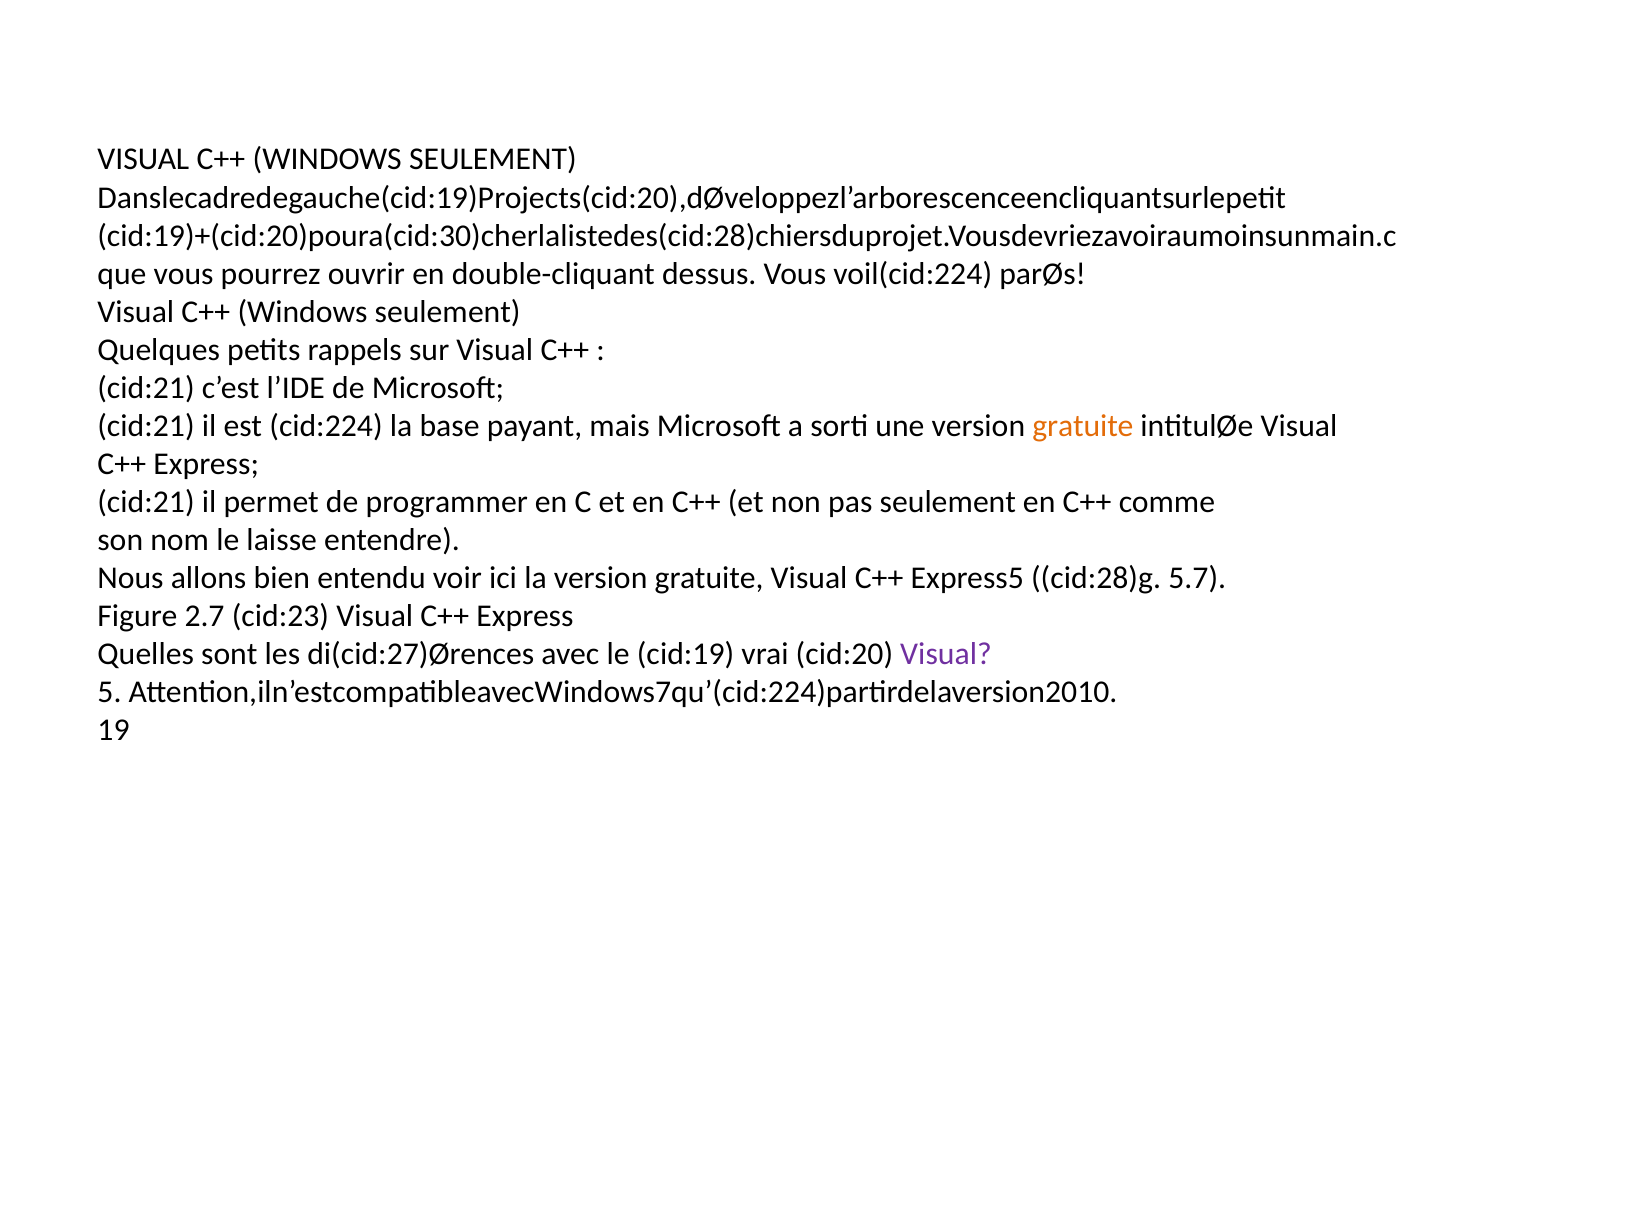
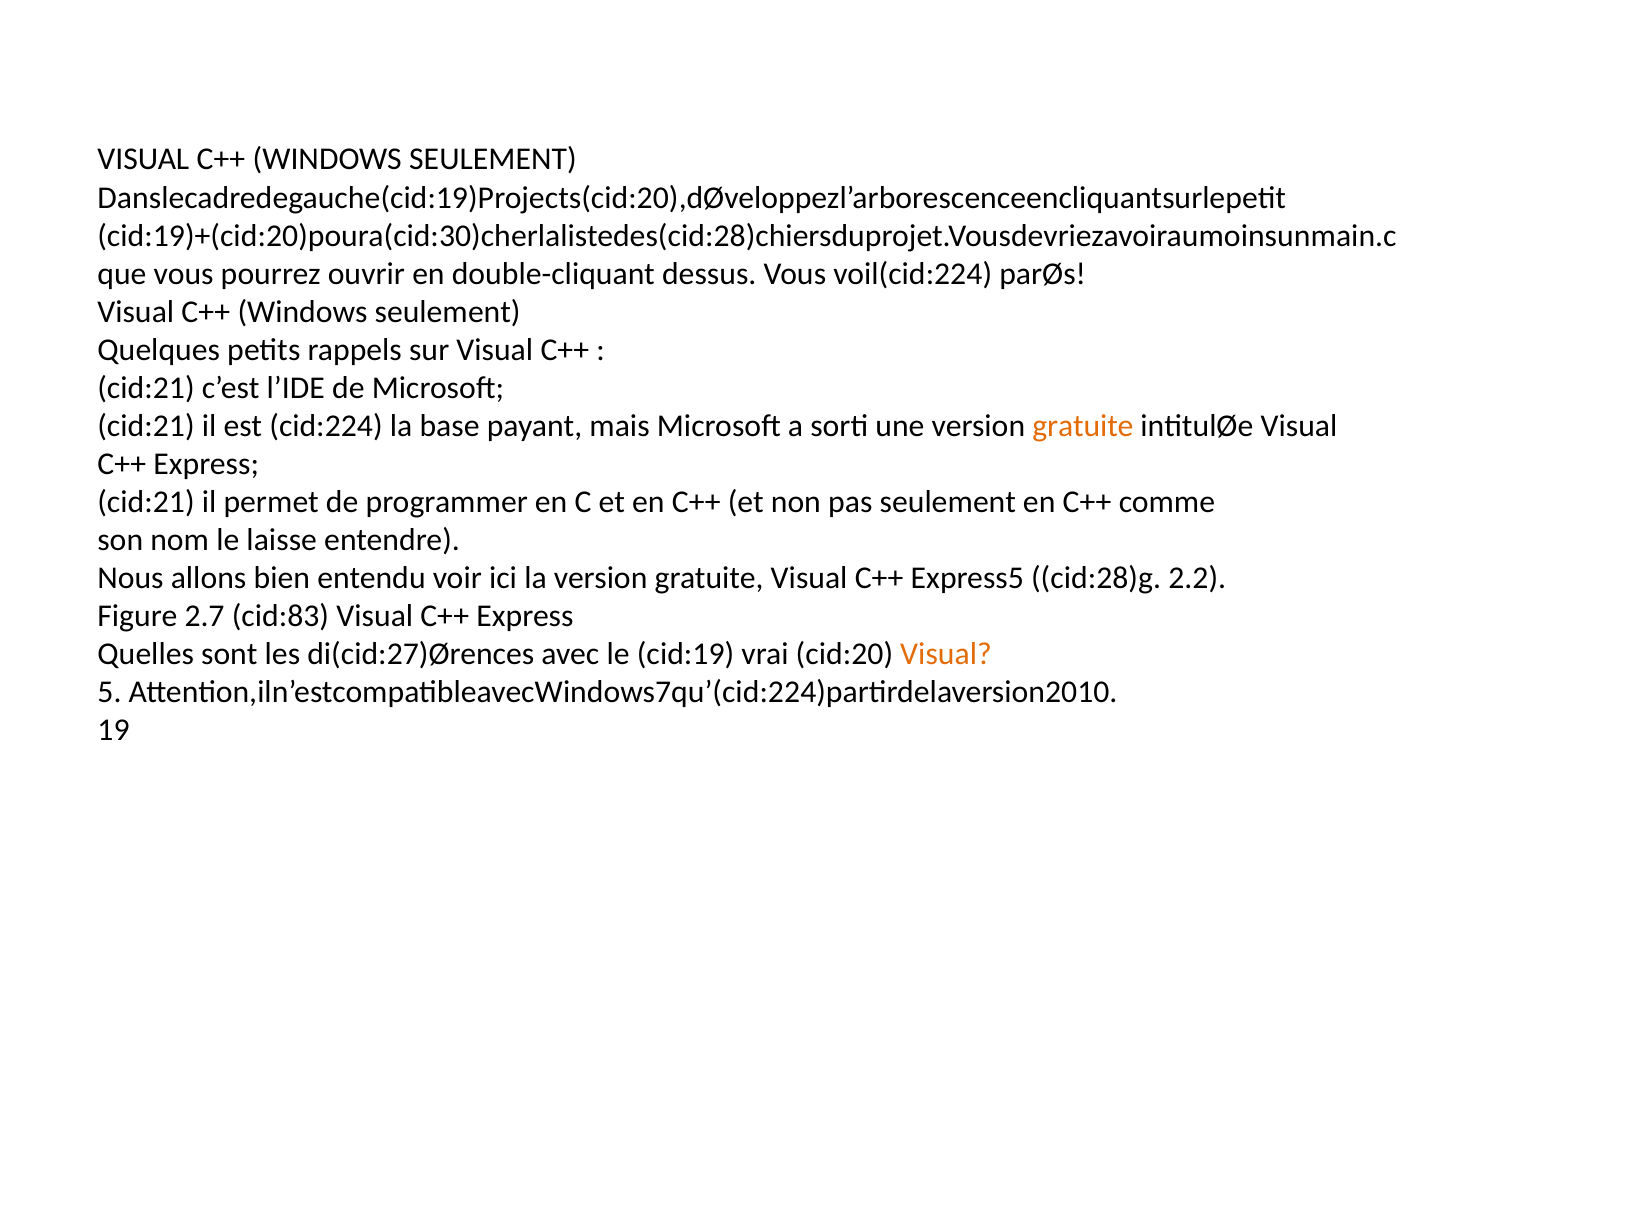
5.7: 5.7 -> 2.2 (1197, 578)
cid:23: cid:23 -> cid:83 (280, 616)
Visual colour: purple -> orange (946, 654)
